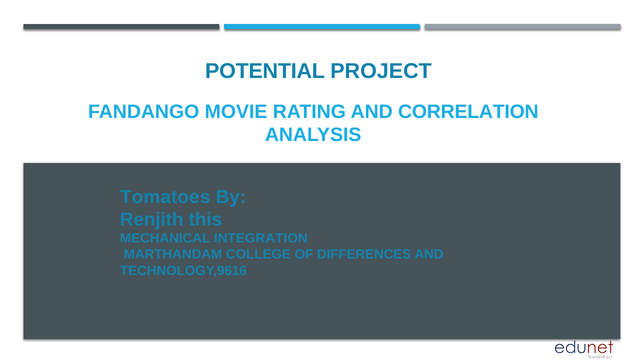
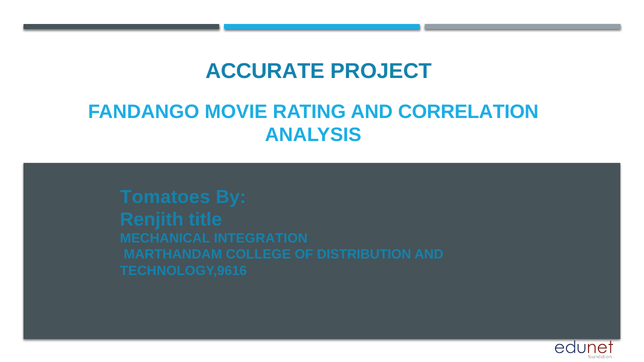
POTENTIAL: POTENTIAL -> ACCURATE (265, 71)
this: this -> title (205, 220)
DIFFERENCES: DIFFERENCES -> DISTRIBUTION (364, 255)
